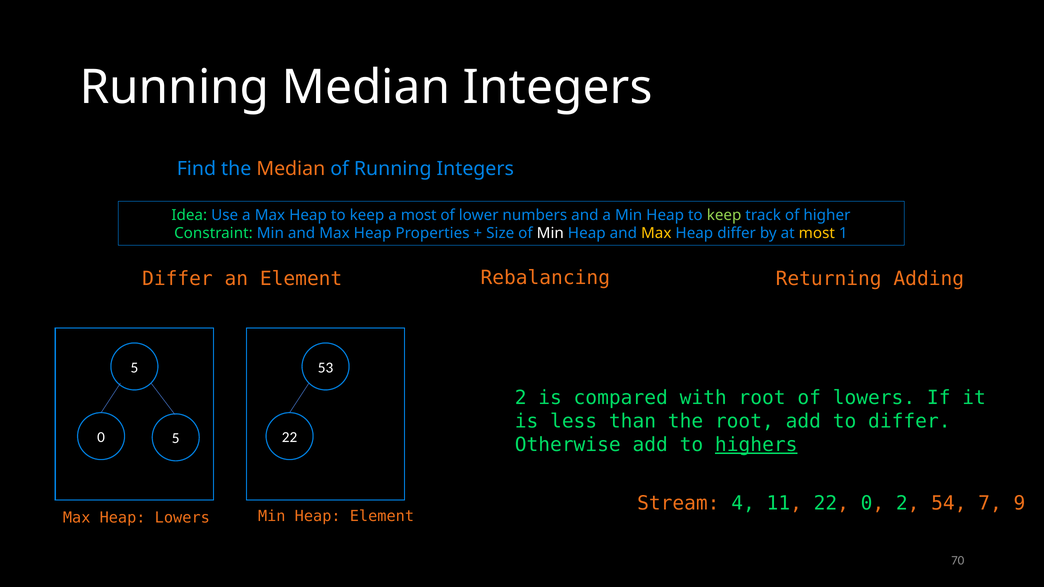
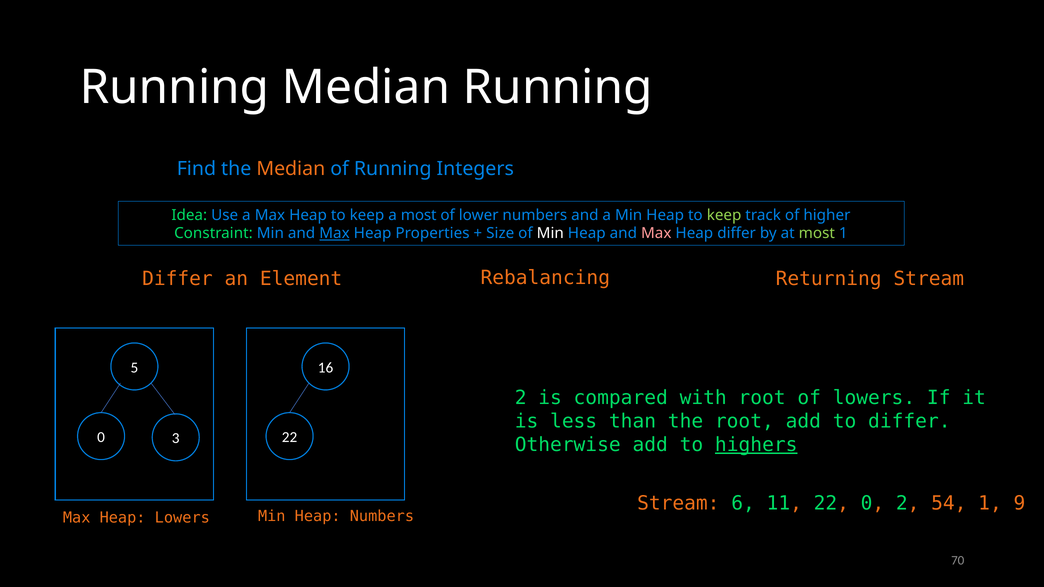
Median Integers: Integers -> Running (558, 88)
Max underline: none -> present (334, 233)
Max colour: yellow -> pink (656, 233)
most colour: yellow -> light green (817, 233)
Returning Adding: Adding -> Stream (929, 279)
53: 53 -> 16 (326, 368)
0 5: 5 -> 3 (176, 439)
4: 4 -> 6 (743, 504)
54 7: 7 -> 1 (990, 504)
Heap Element: Element -> Numbers (382, 516)
